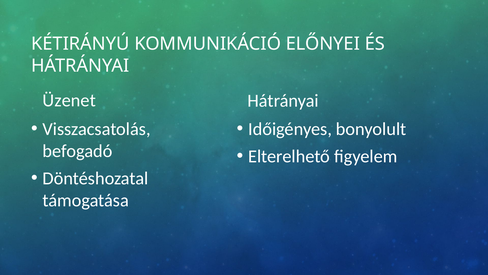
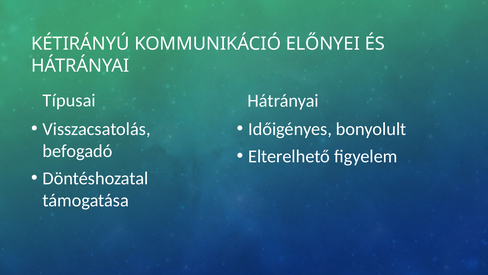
Üzenet: Üzenet -> Típusai (69, 100)
